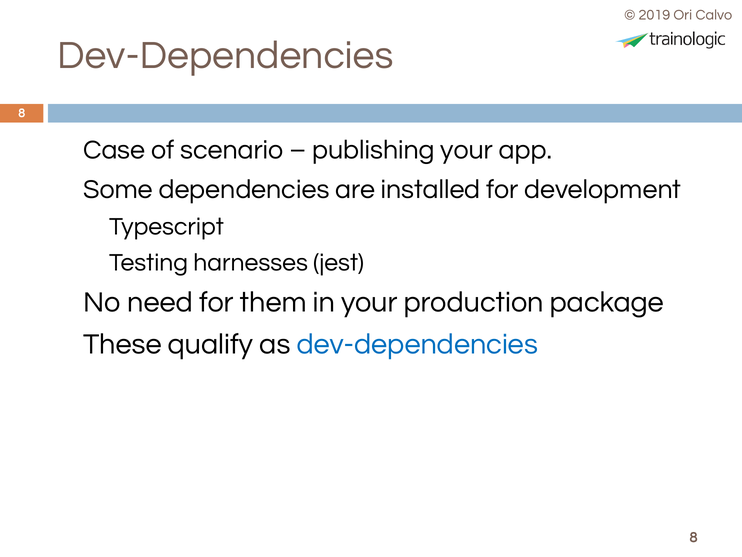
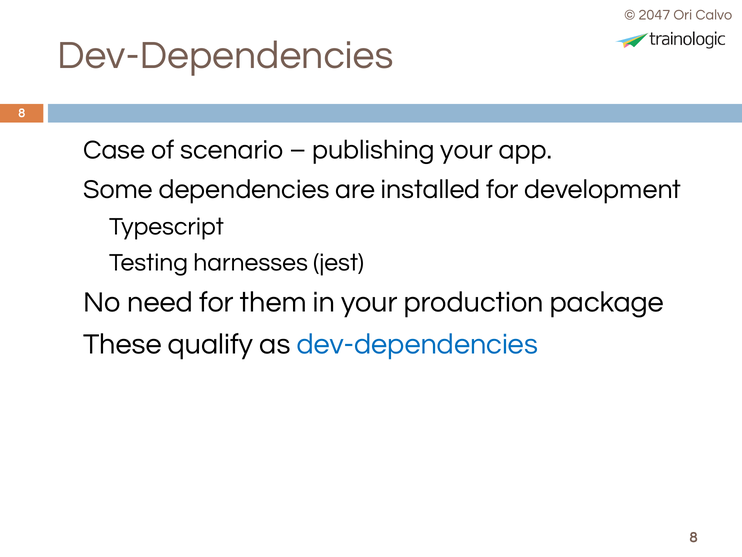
2019: 2019 -> 2047 (654, 15)
